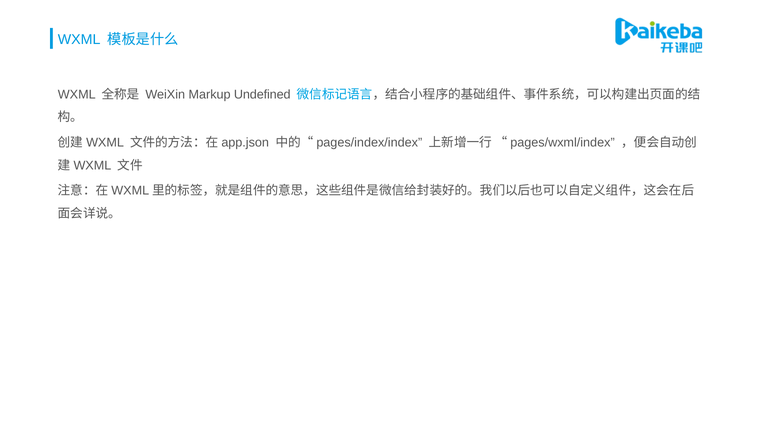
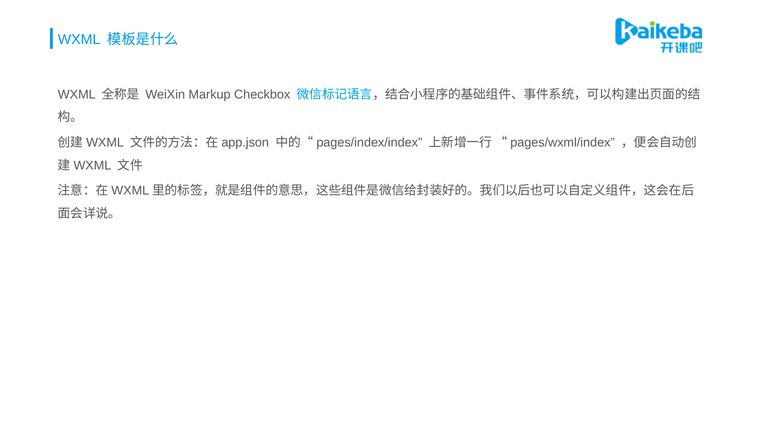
Undefined: Undefined -> Checkbox (262, 95)
